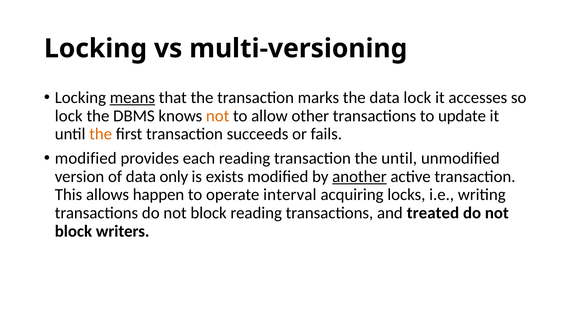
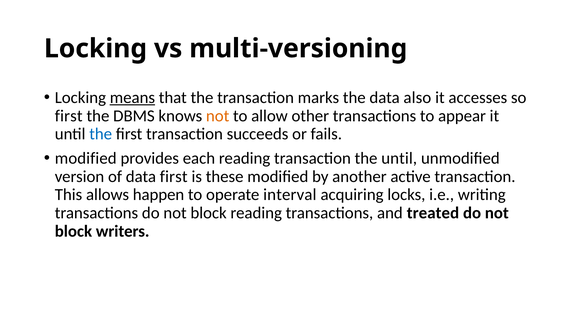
data lock: lock -> also (417, 98)
lock: lock -> first (69, 116)
update: update -> appear (462, 116)
the colour: orange -> blue (101, 134)
data only: only -> first (174, 176)
exists: exists -> these (225, 176)
another underline: present -> none (359, 176)
